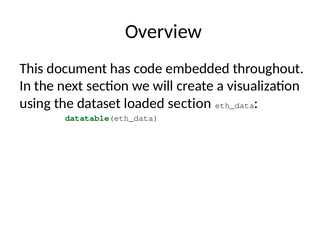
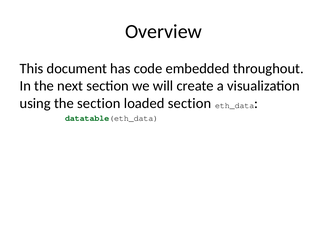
the dataset: dataset -> section (99, 103)
